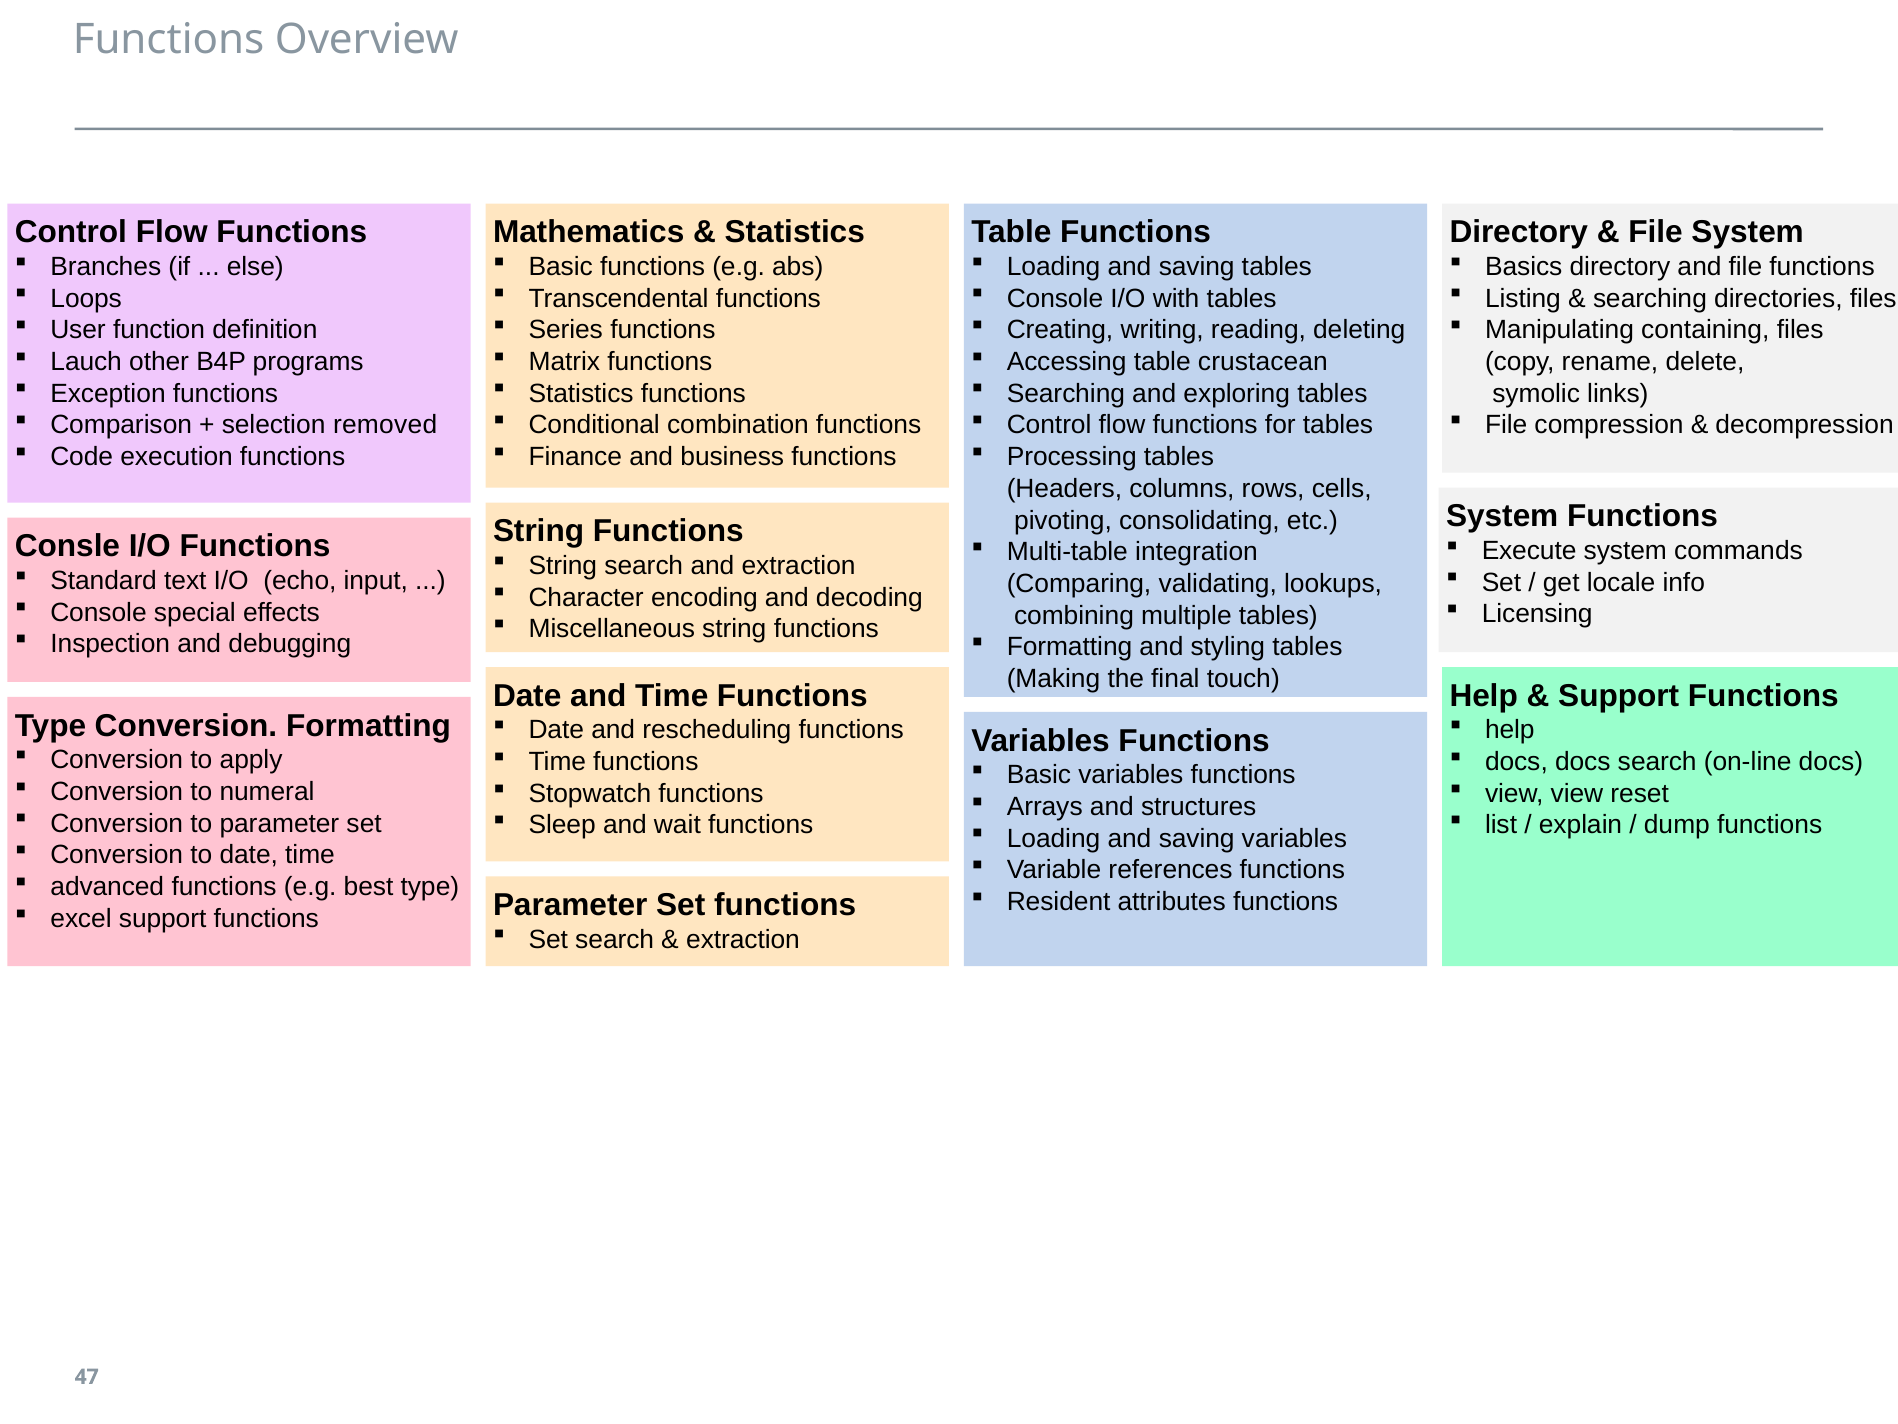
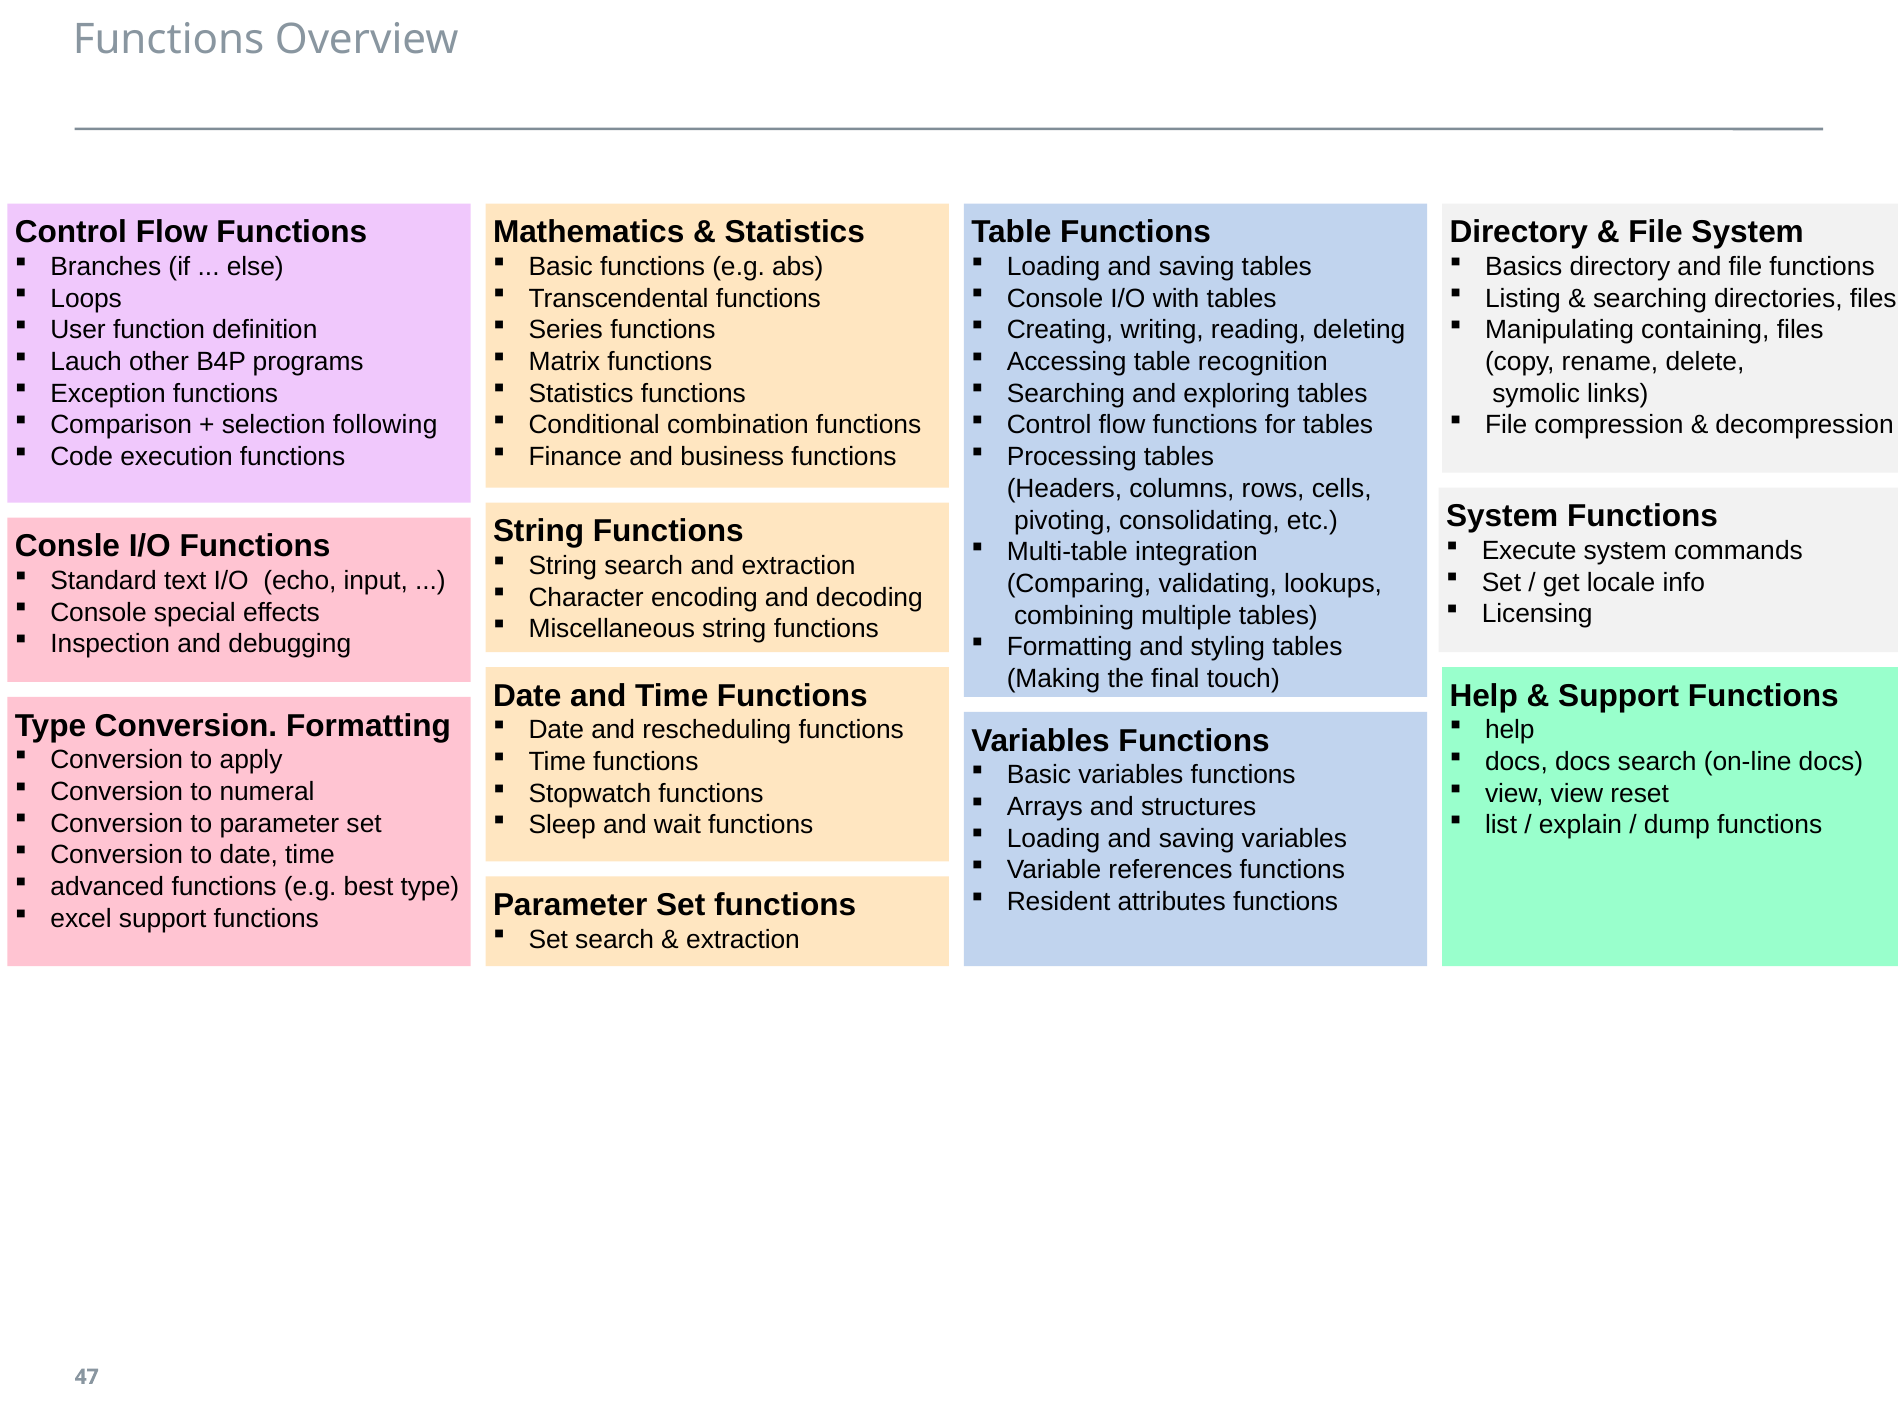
crustacean: crustacean -> recognition (1263, 362)
removed: removed -> following (385, 425)
